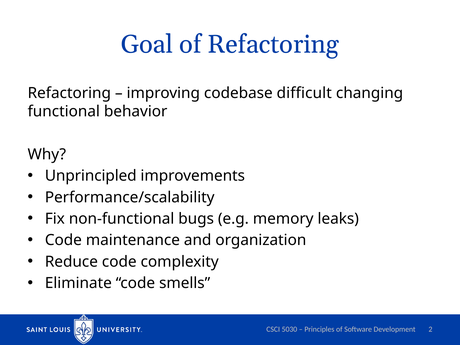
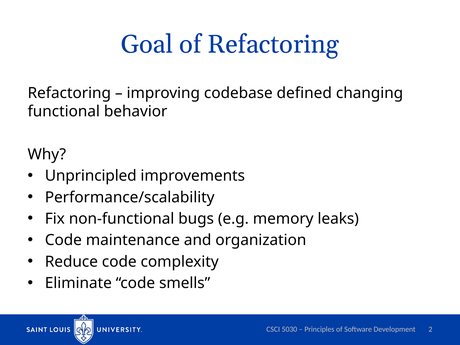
difficult: difficult -> defined (304, 93)
